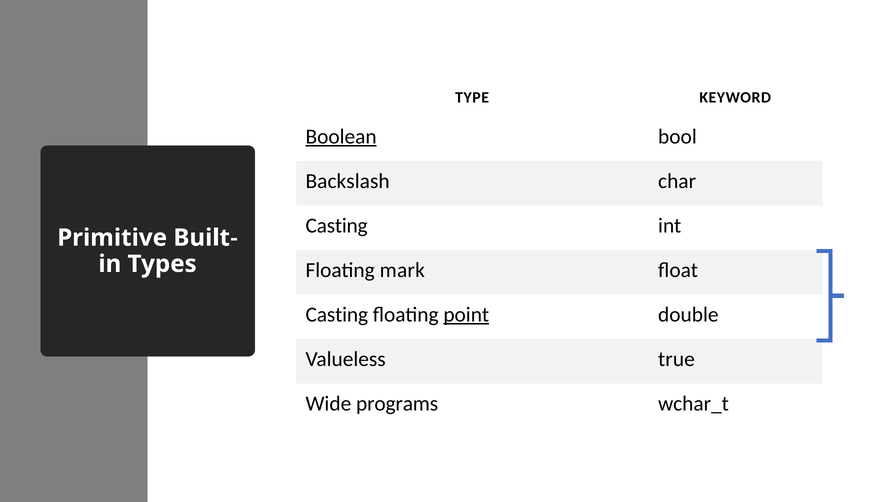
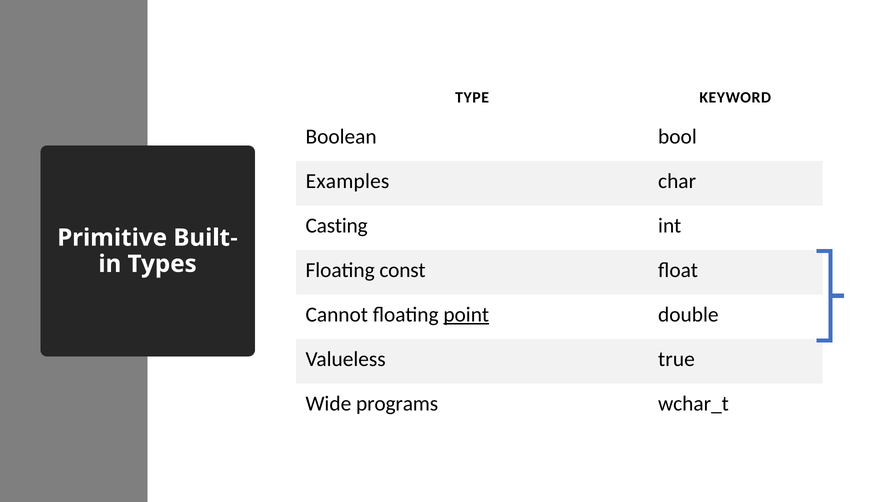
Boolean underline: present -> none (341, 137)
Backslash: Backslash -> Examples (348, 181)
mark: mark -> const (403, 270)
Casting: Casting -> Cannot (337, 315)
